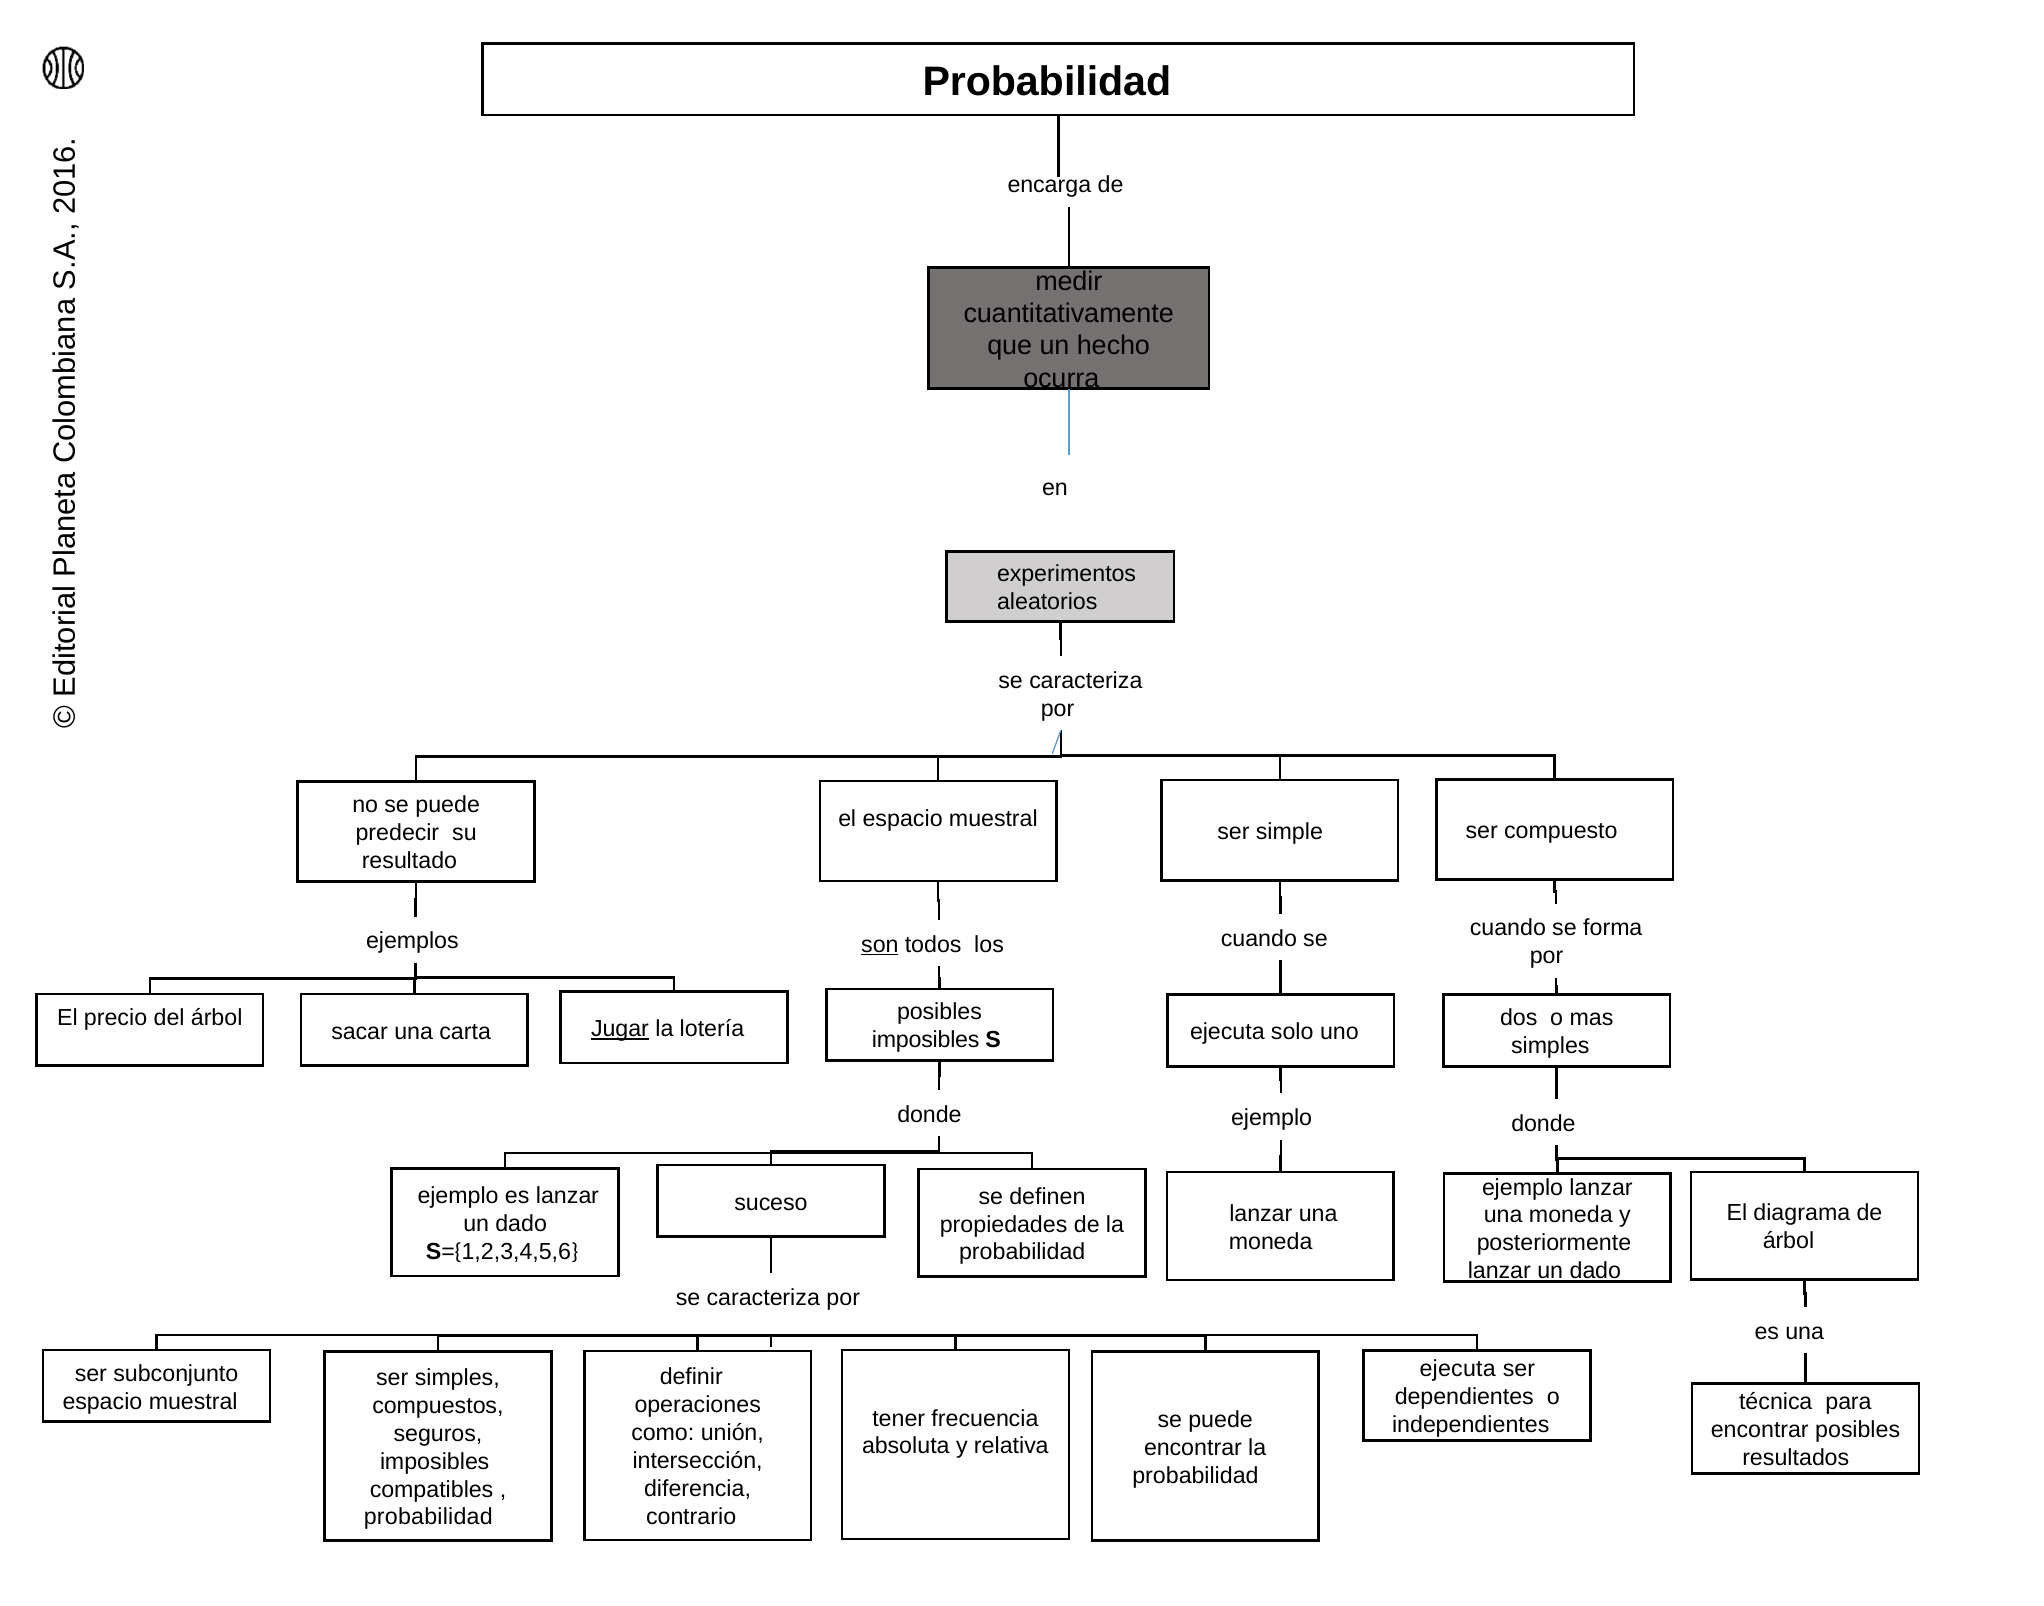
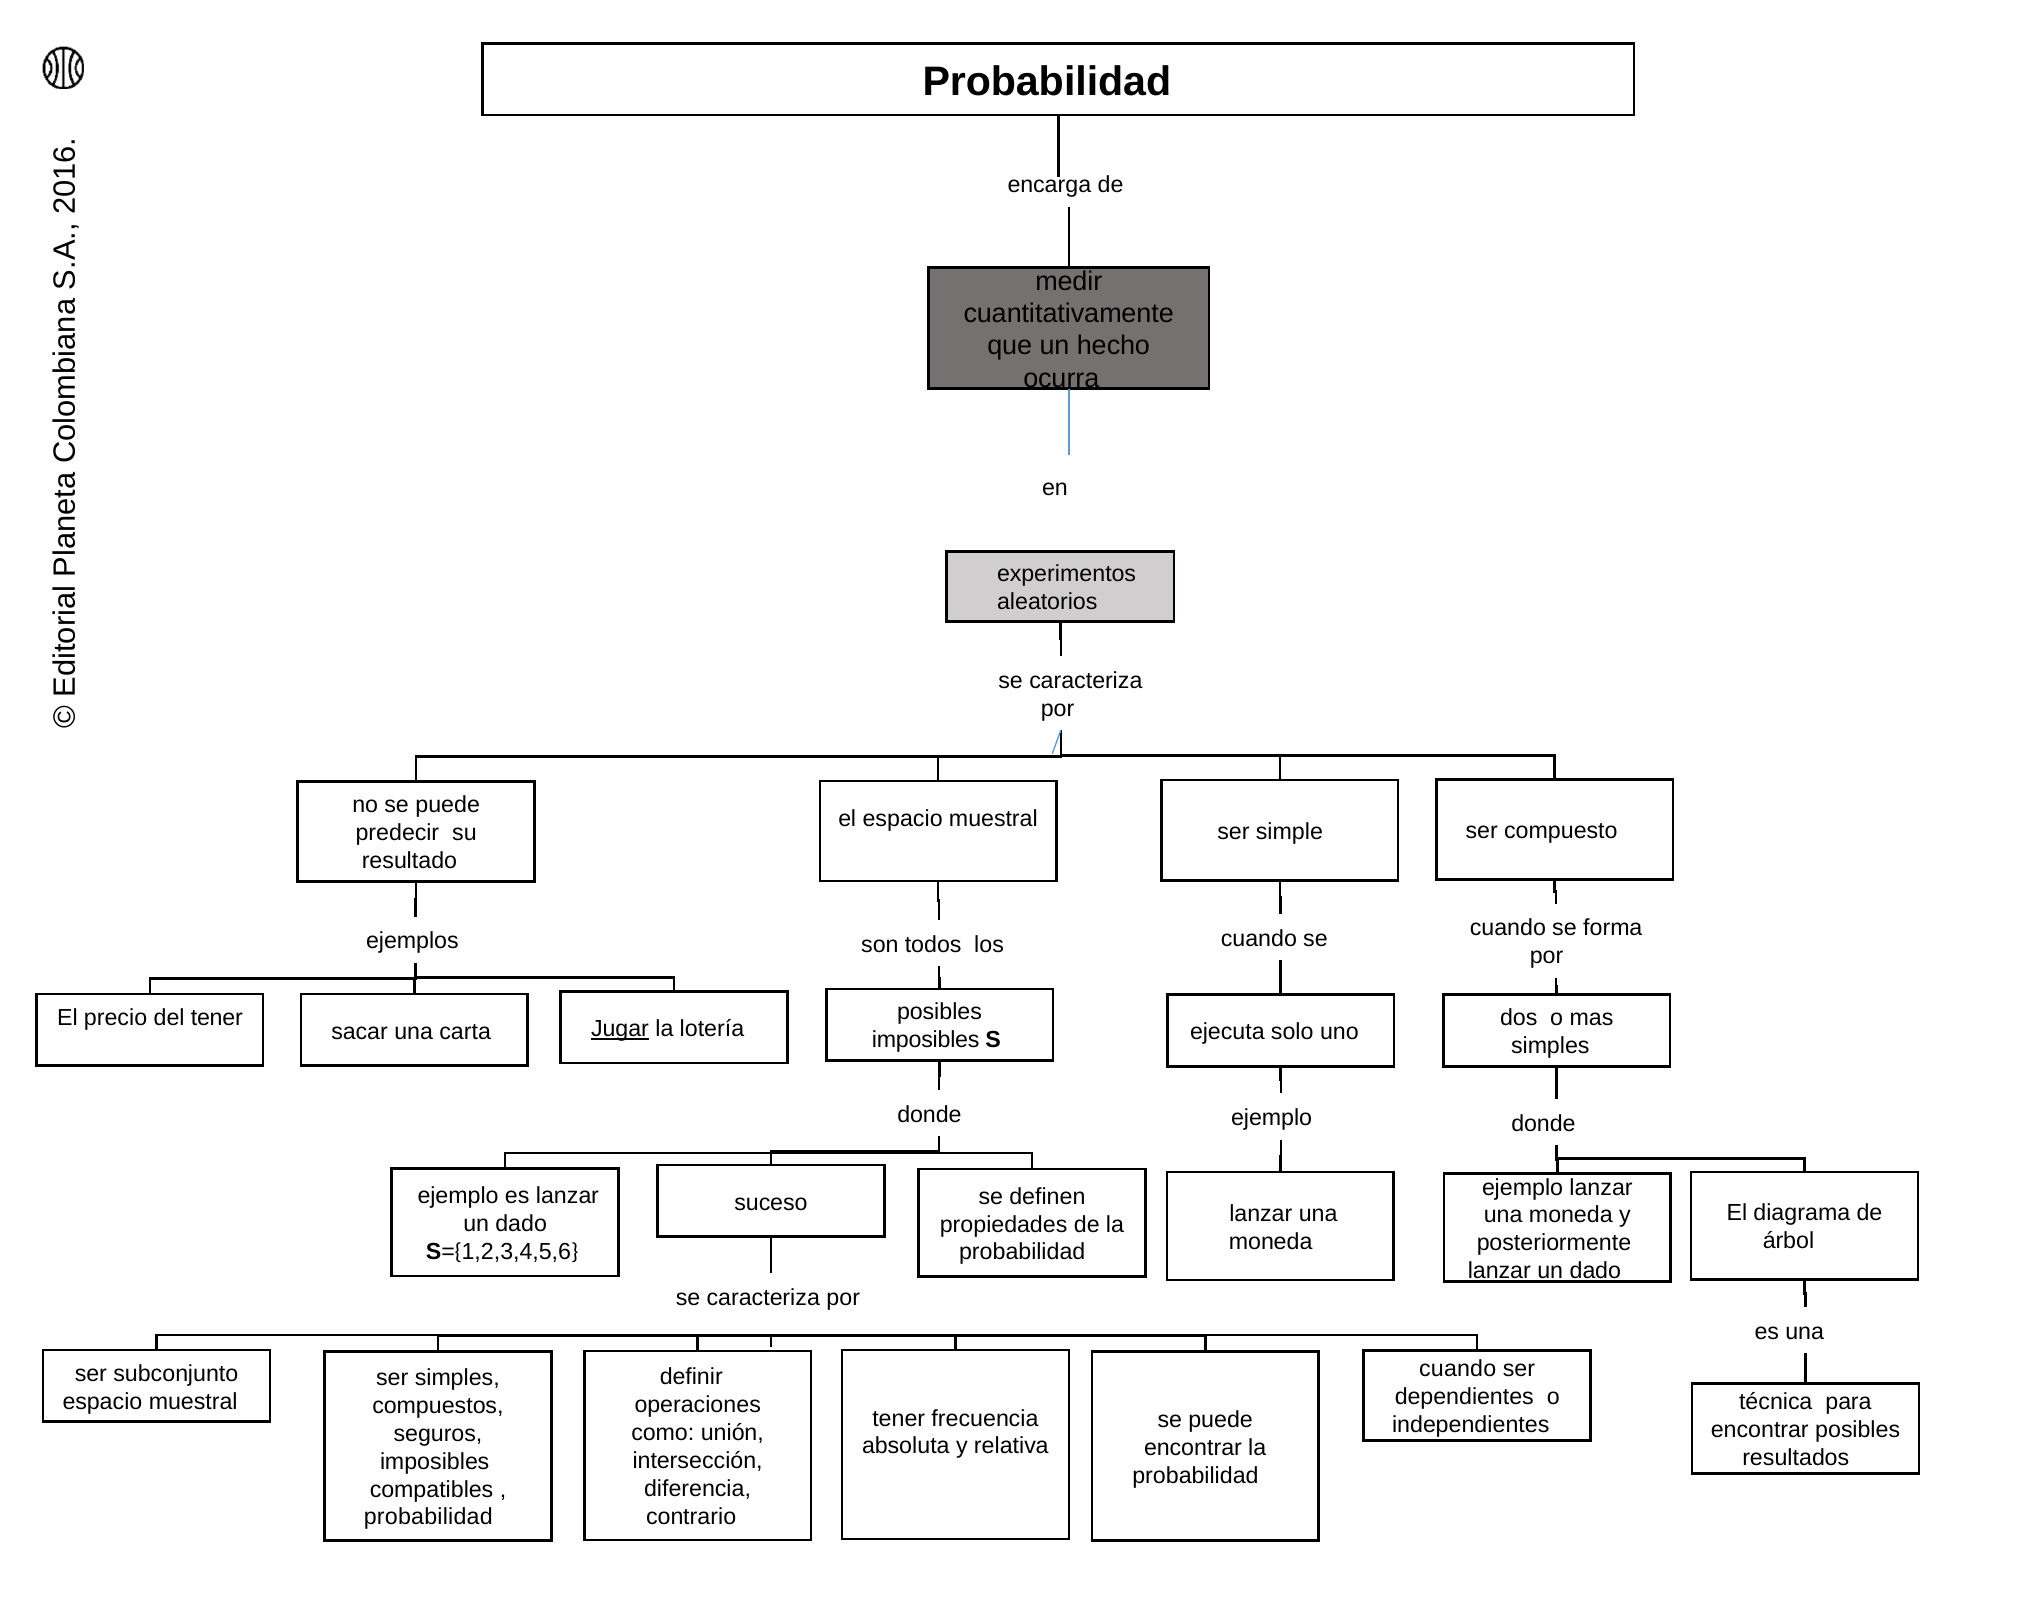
son underline: present -> none (880, 945)
del árbol: árbol -> tener (217, 1017)
ejecuta: ejecuta -> cuando (1458, 1369)
